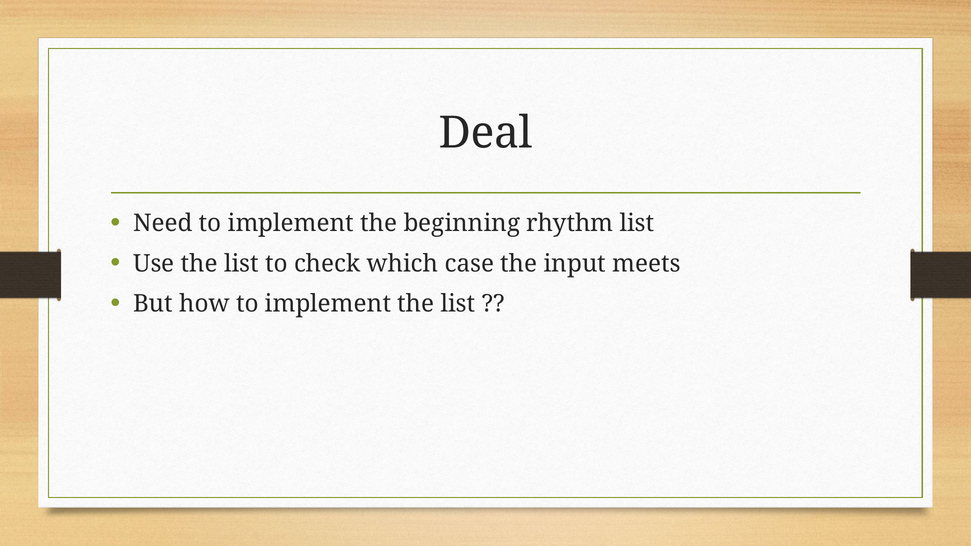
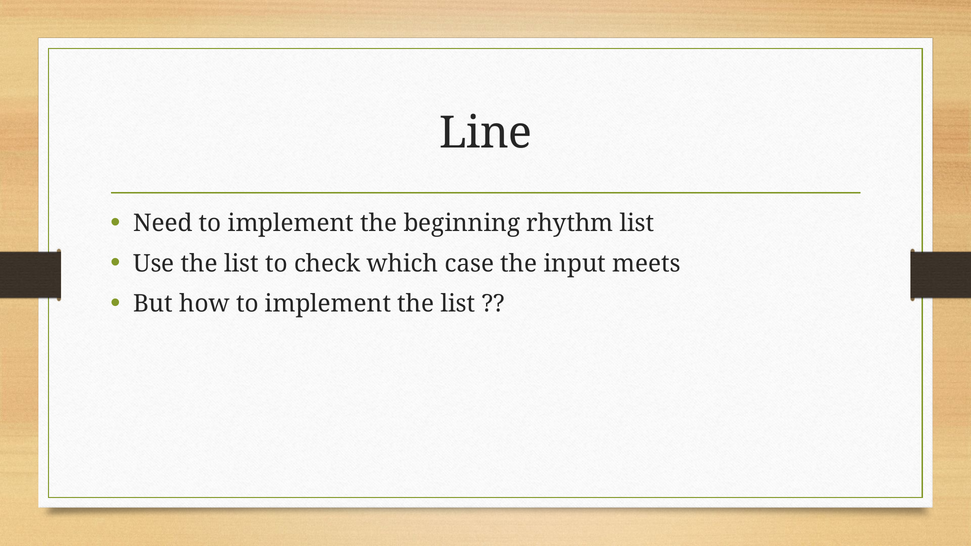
Deal: Deal -> Line (486, 133)
